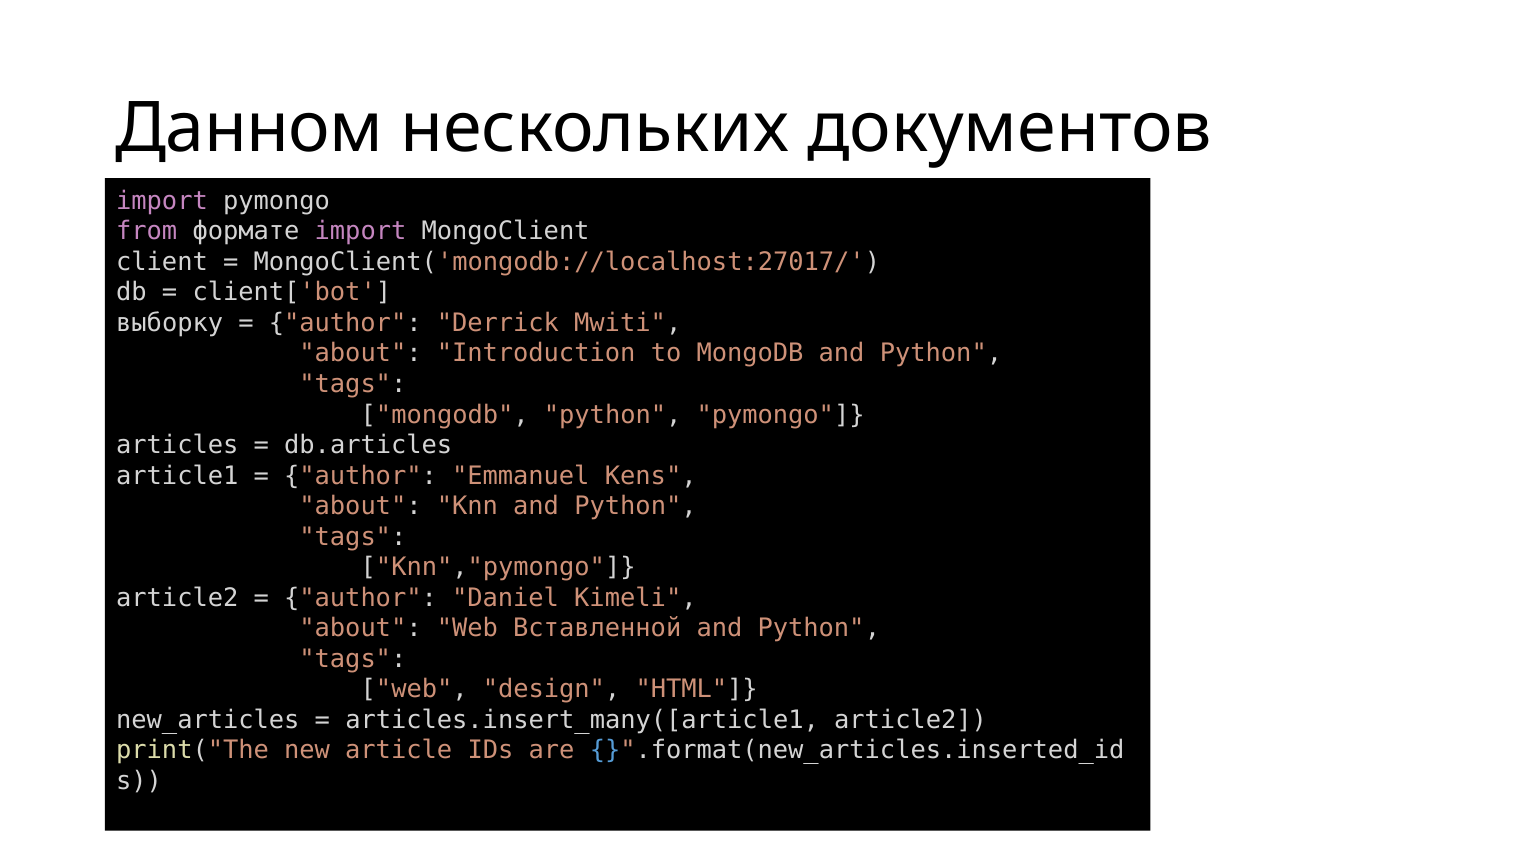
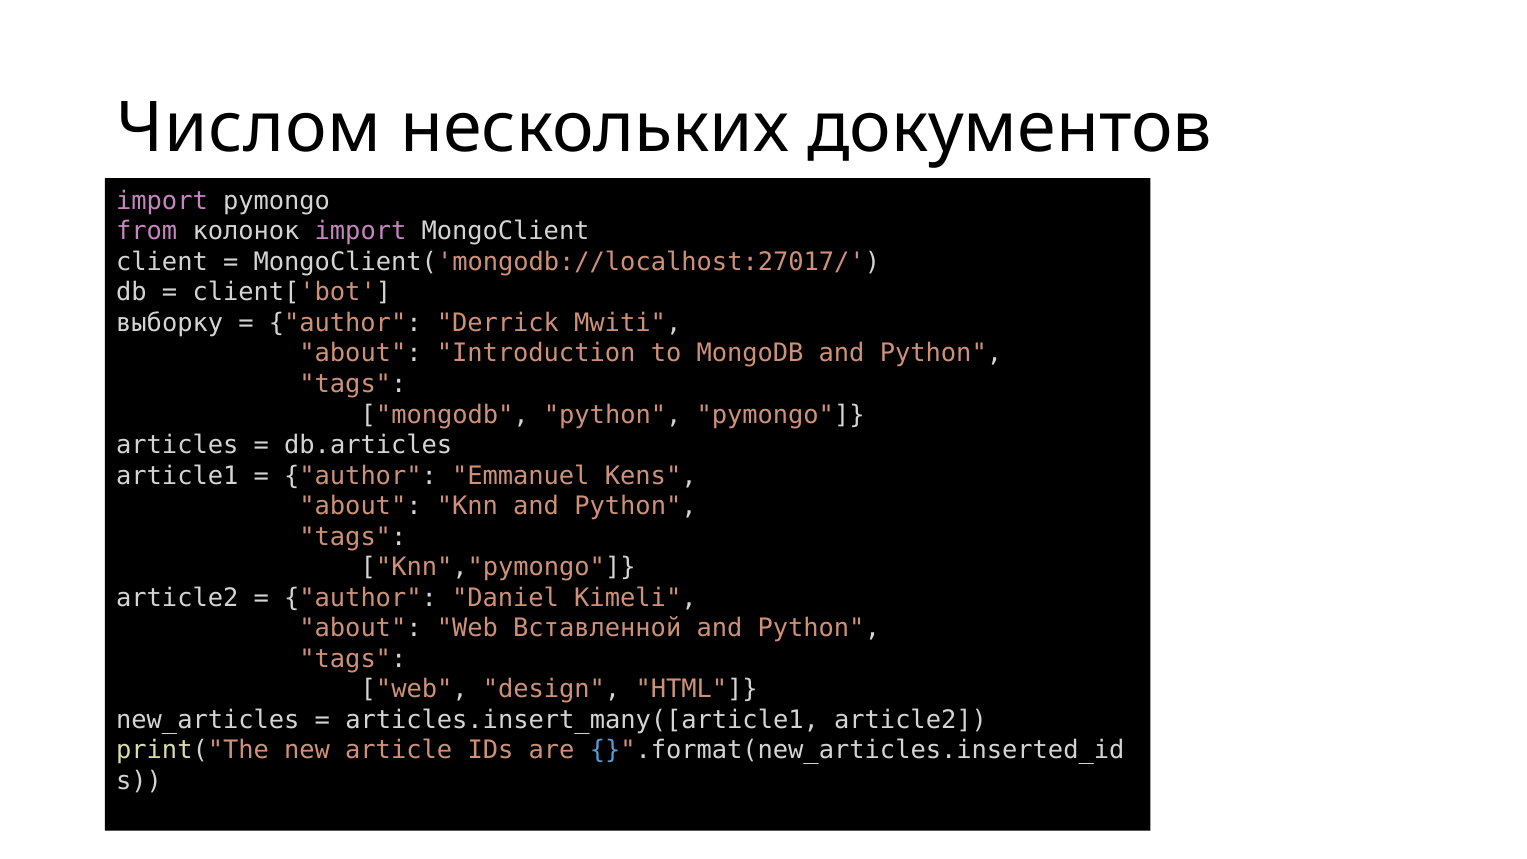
Данном: Данном -> Числом (249, 128)
формате: формате -> колонок (246, 231)
